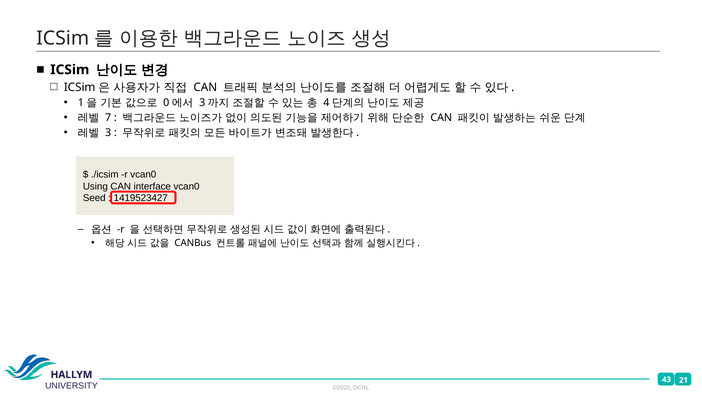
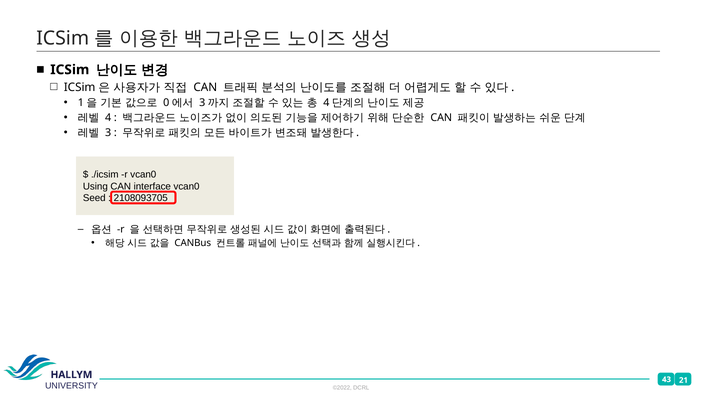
7: 7 -> 4 (108, 118)
1419523427: 1419523427 -> 2108093705 (141, 198)
